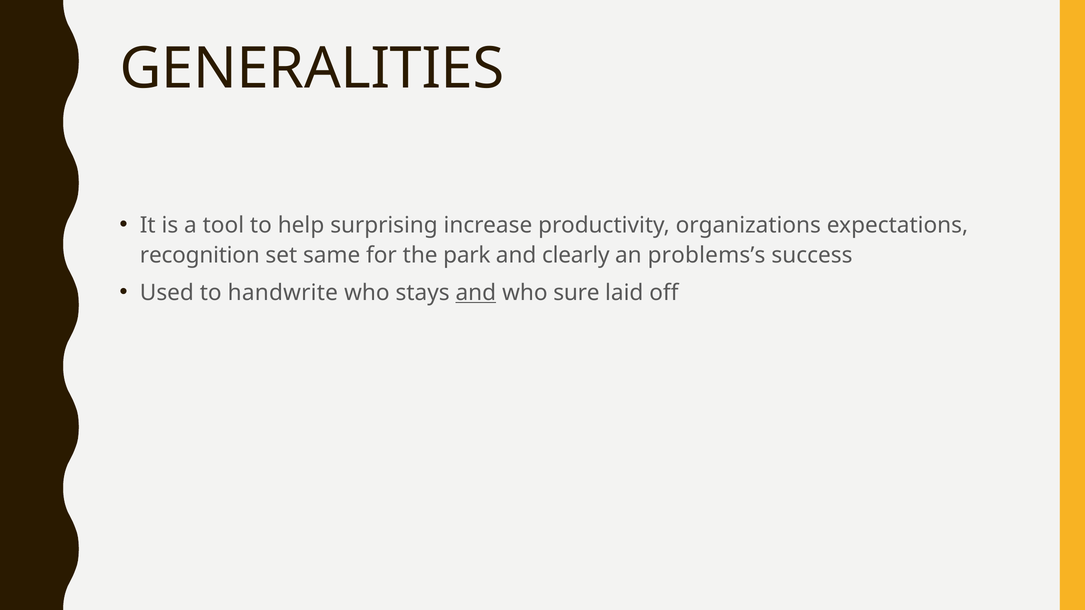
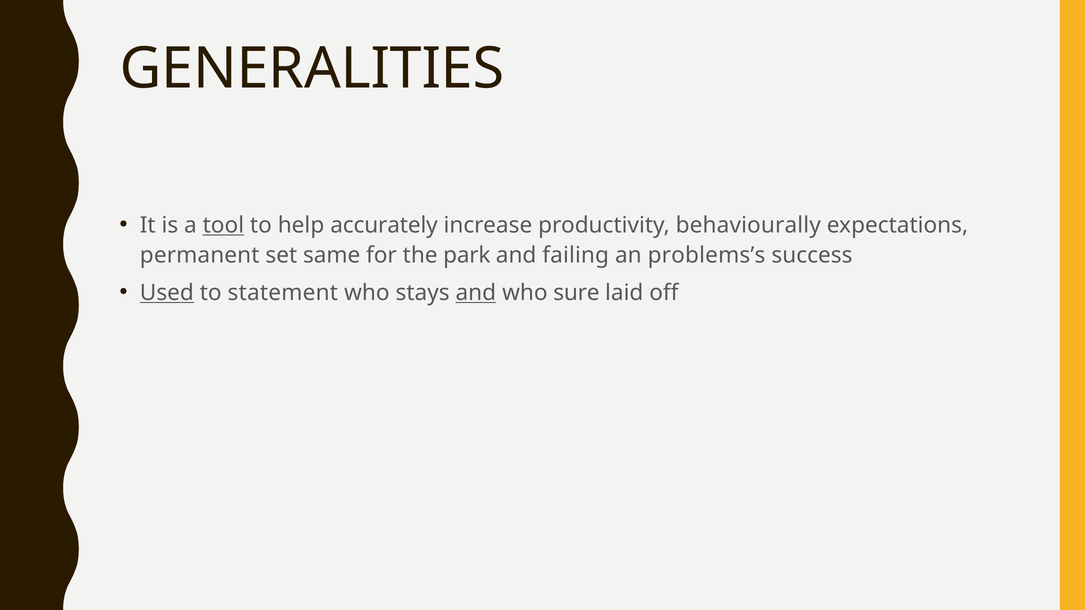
tool underline: none -> present (223, 225)
surprising: surprising -> accurately (384, 225)
organizations: organizations -> behaviourally (748, 225)
recognition: recognition -> permanent (200, 255)
clearly: clearly -> failing (576, 255)
Used underline: none -> present (167, 293)
handwrite: handwrite -> statement (283, 293)
